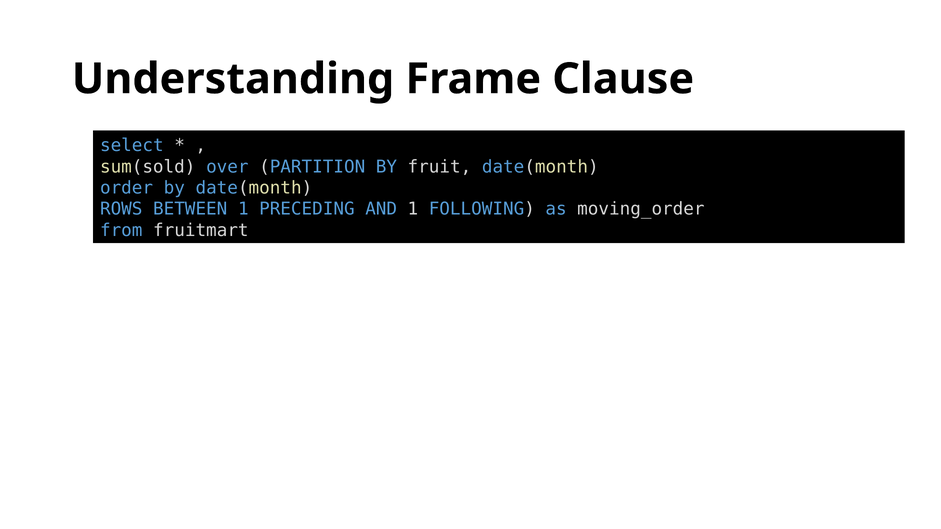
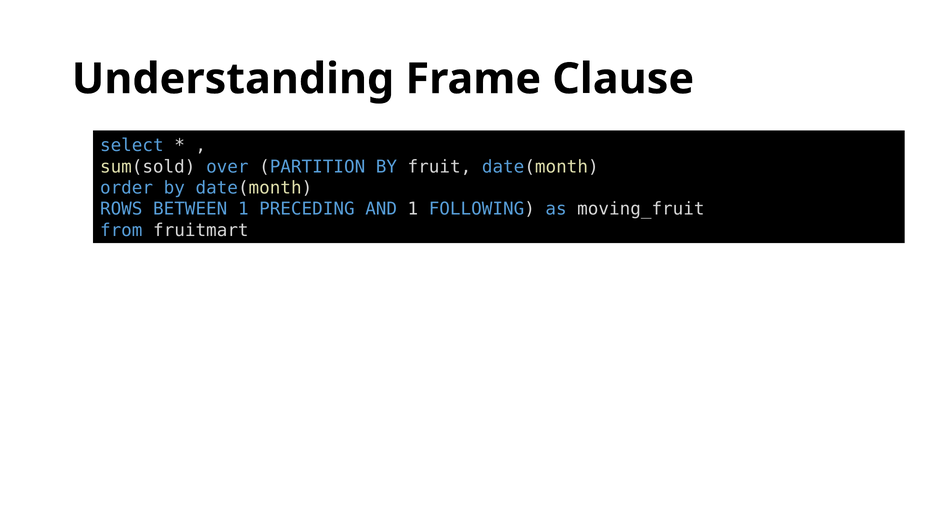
moving_order: moving_order -> moving_fruit (641, 209)
